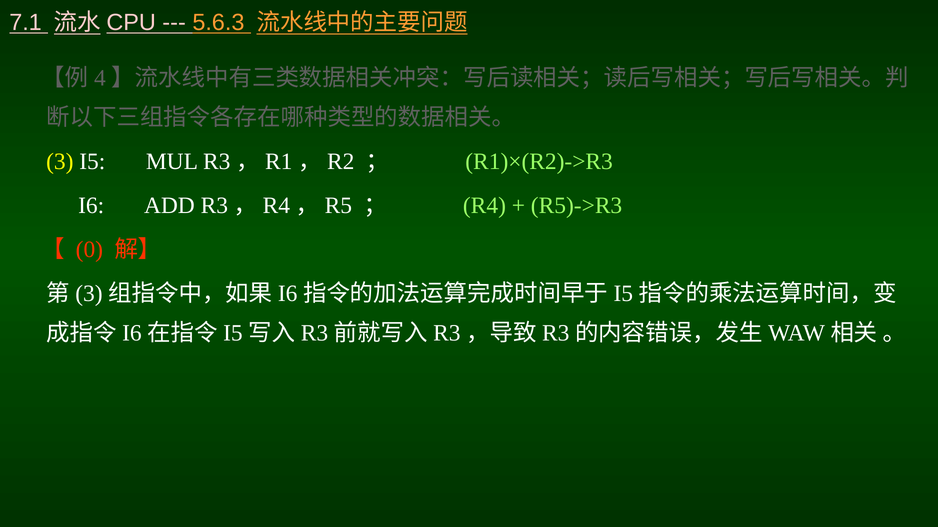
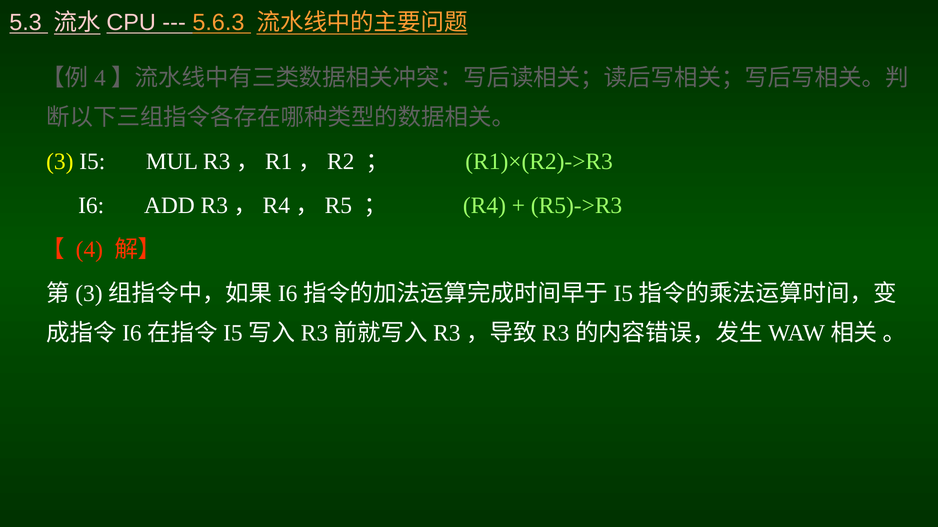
7.1: 7.1 -> 5.3 (26, 23)
0: 0 -> 4 (89, 250)
